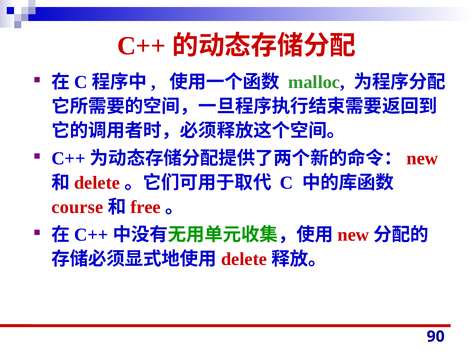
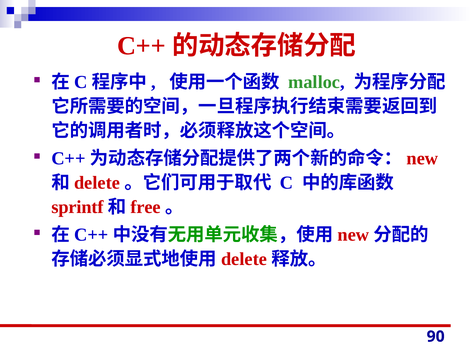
course: course -> sprintf (77, 207)
